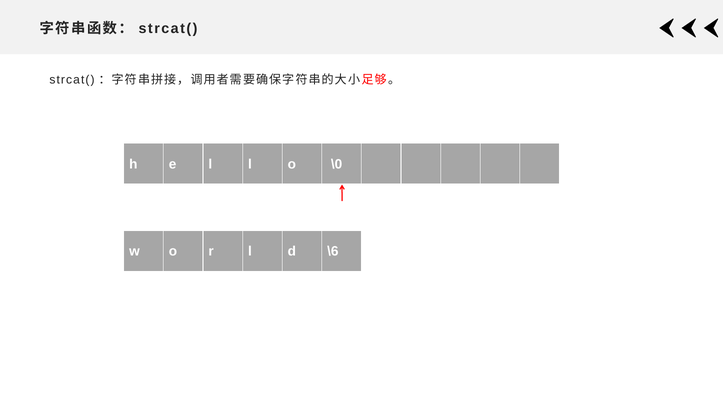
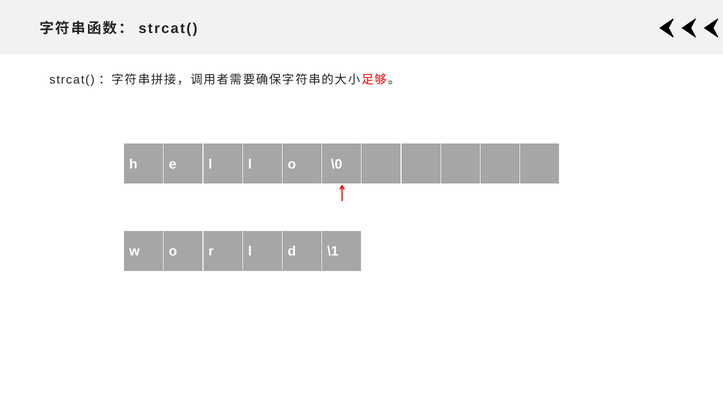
\6: \6 -> \1 (333, 251)
